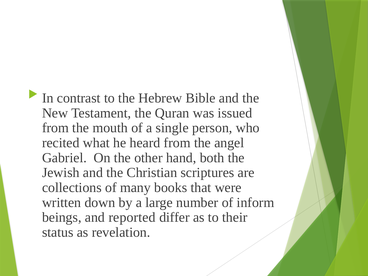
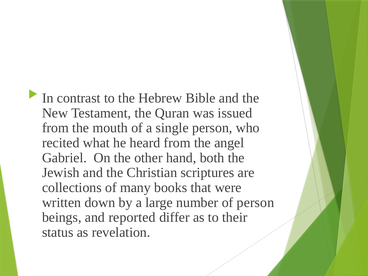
of inform: inform -> person (255, 203)
